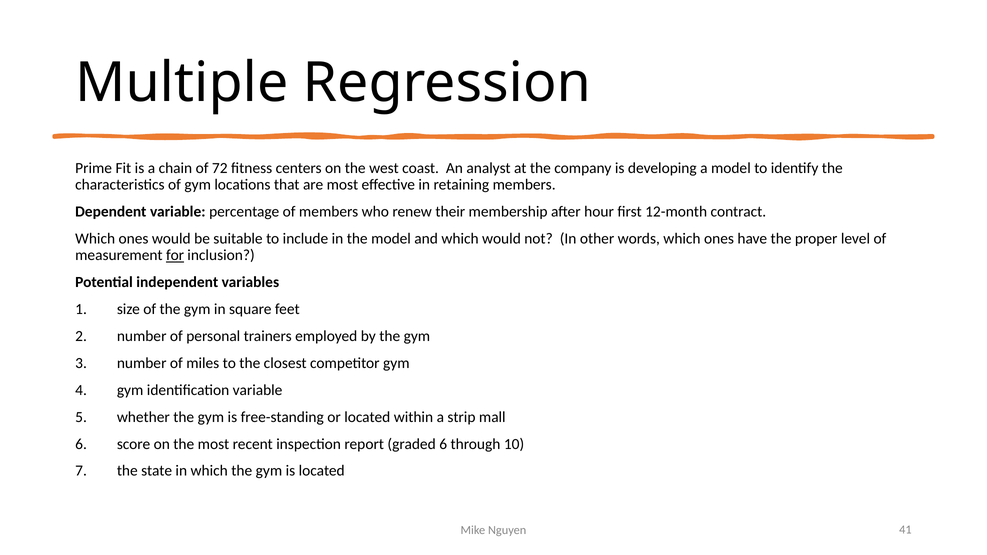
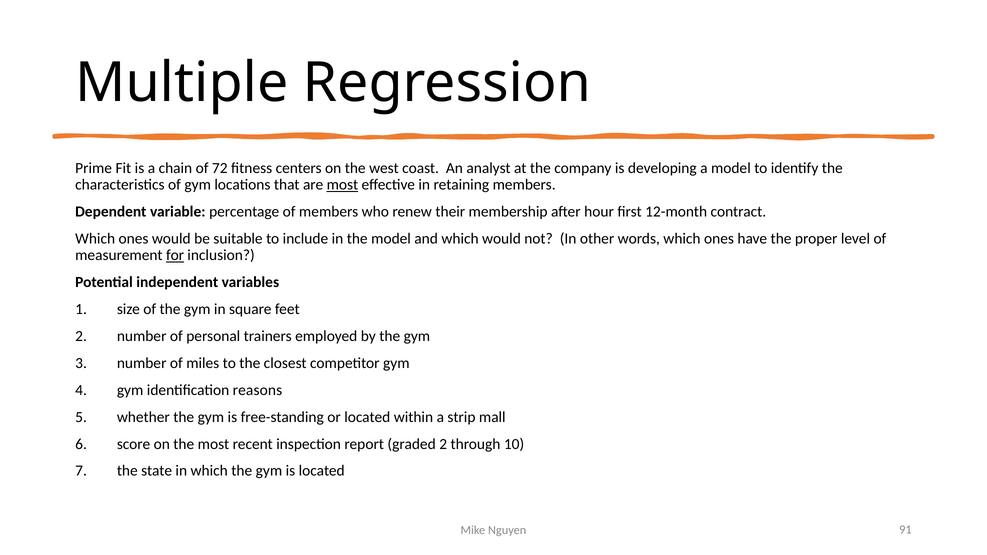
most underline: none -> present (342, 185)
identification variable: variable -> reasons (257, 390)
graded 6: 6 -> 2 (443, 444)
41: 41 -> 91 (905, 530)
